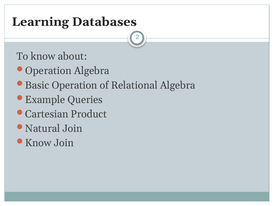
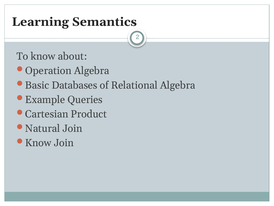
Databases: Databases -> Semantics (104, 22)
Basic Operation: Operation -> Databases (74, 85)
